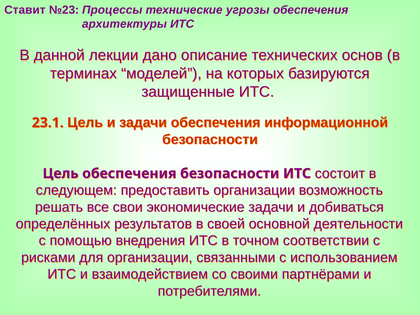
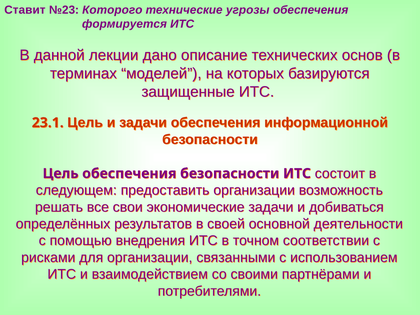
Процессы: Процессы -> Которого (112, 10)
архитектуры: архитектуры -> формируется (124, 24)
